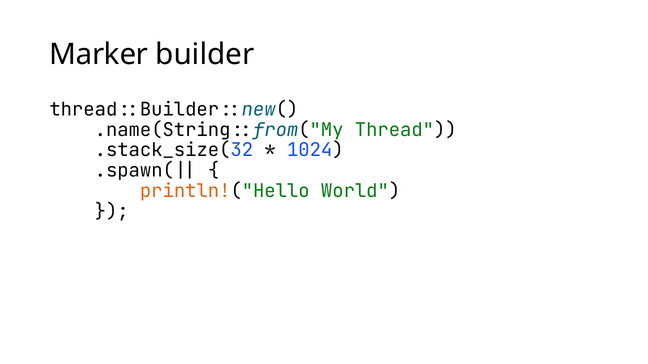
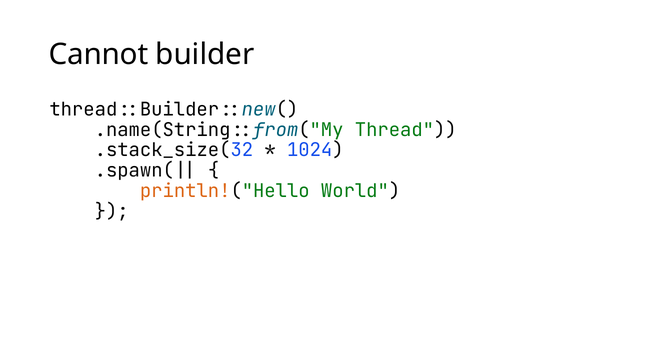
Marker: Marker -> Cannot (99, 54)
